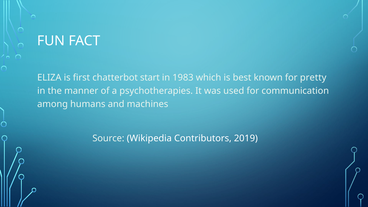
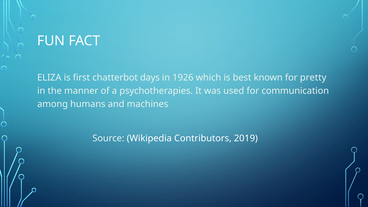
start: start -> days (150, 78)
1983: 1983 -> 1926 (183, 78)
